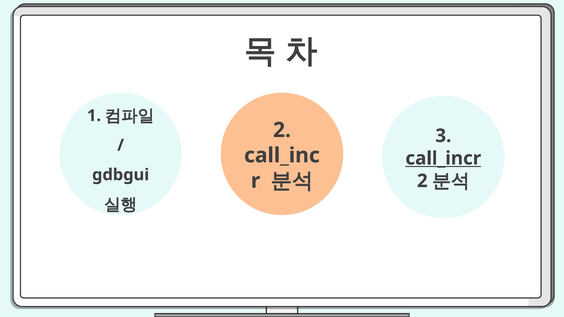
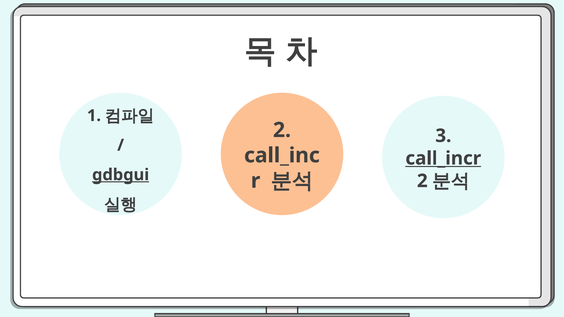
gdbgui underline: none -> present (121, 175)
